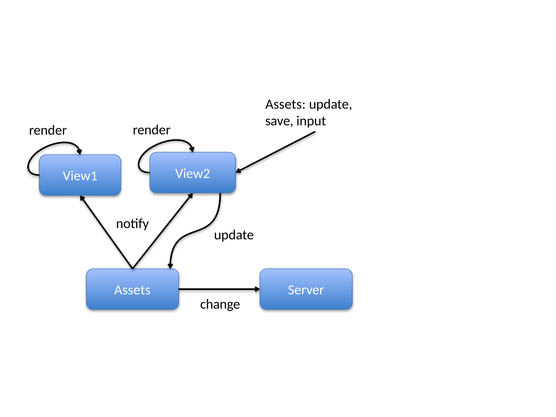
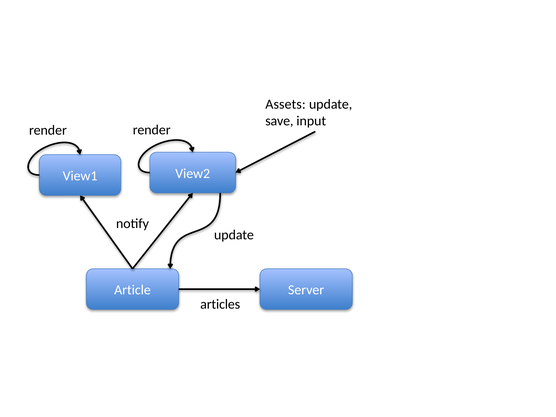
Assets: Assets -> Article (133, 290)
change: change -> articles (220, 304)
